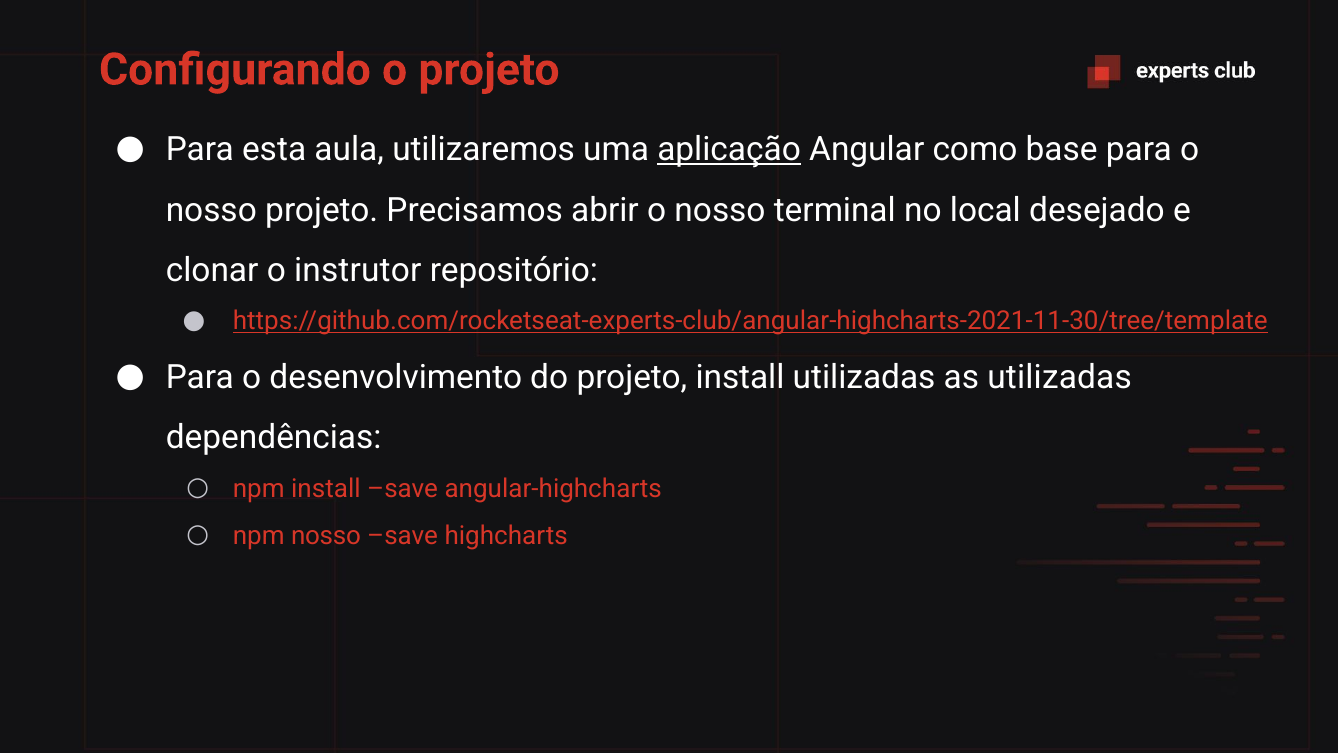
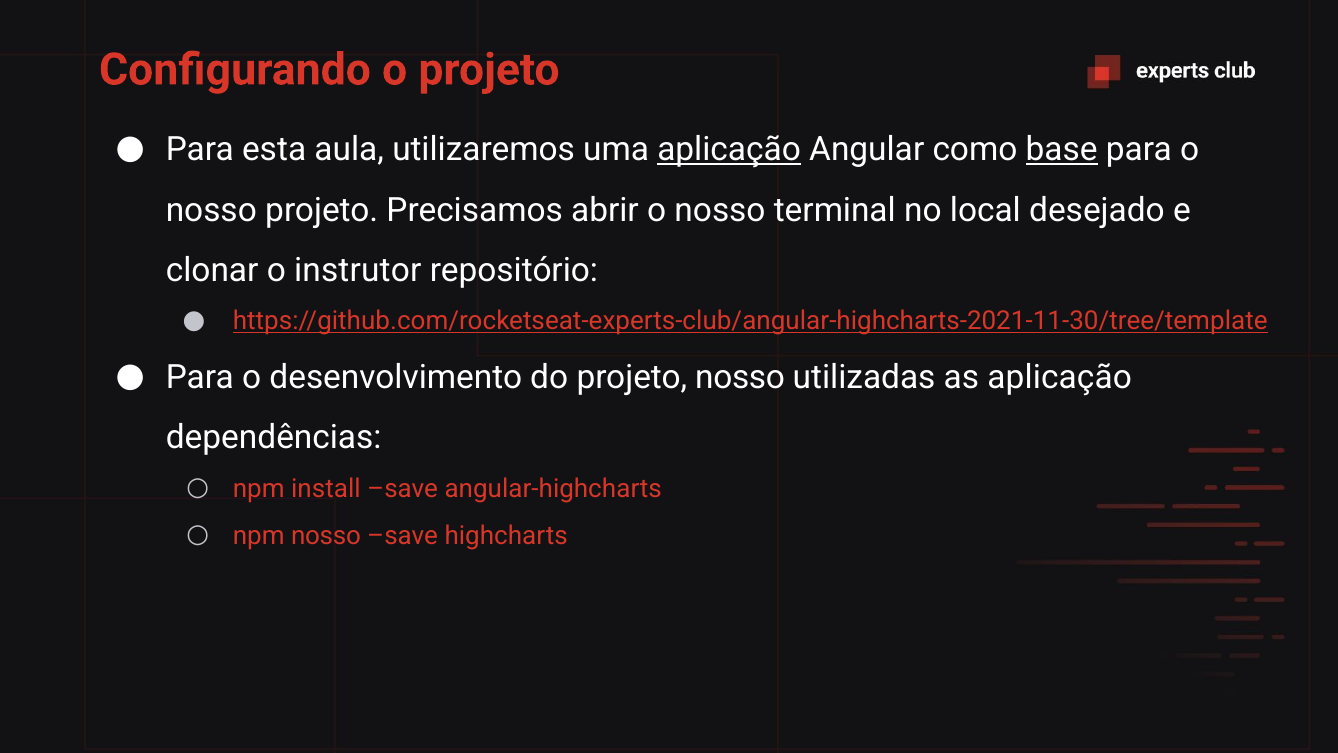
base underline: none -> present (1062, 150)
projeto install: install -> nosso (740, 377)
as utilizadas: utilizadas -> aplicação (1060, 377)
